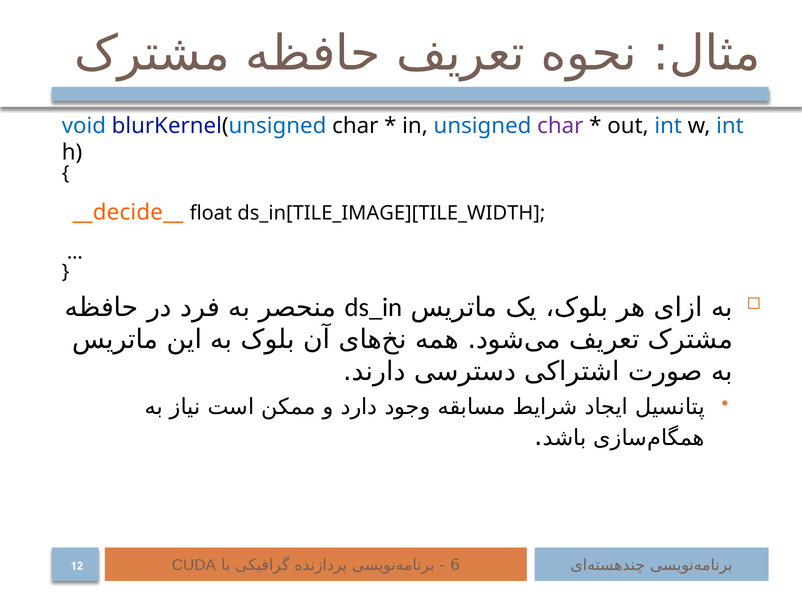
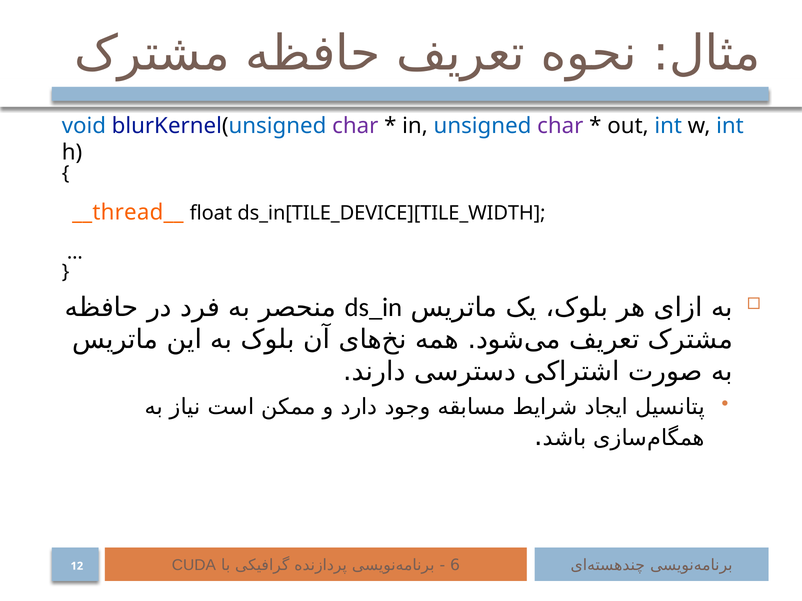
char colour: black -> purple (355, 126)
__decide__: __decide__ -> __thread__ (128, 213)
ds_in[TILE_IMAGE][TILE_WIDTH: ds_in[TILE_IMAGE][TILE_WIDTH -> ds_in[TILE_DEVICE][TILE_WIDTH (391, 213)
